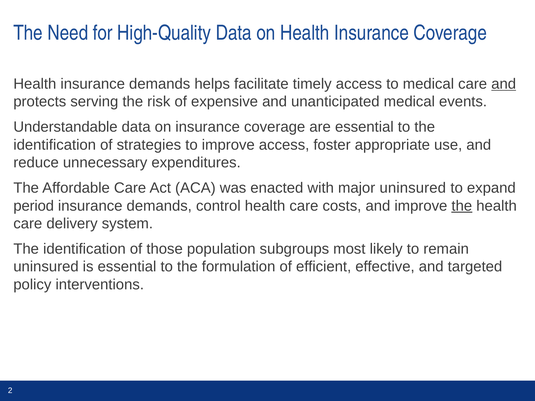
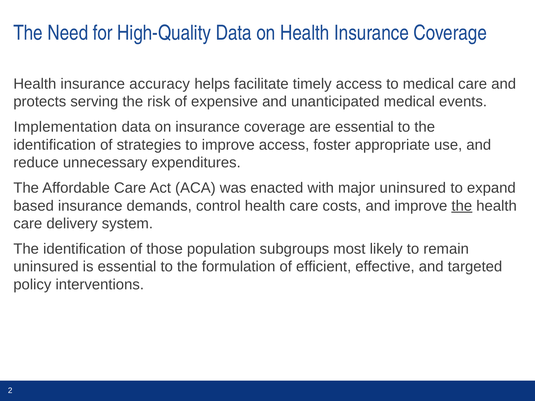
Health insurance demands: demands -> accuracy (160, 84)
and underline: present -> none (504, 84)
Understandable: Understandable -> Implementation (65, 127)
period: period -> based (34, 206)
